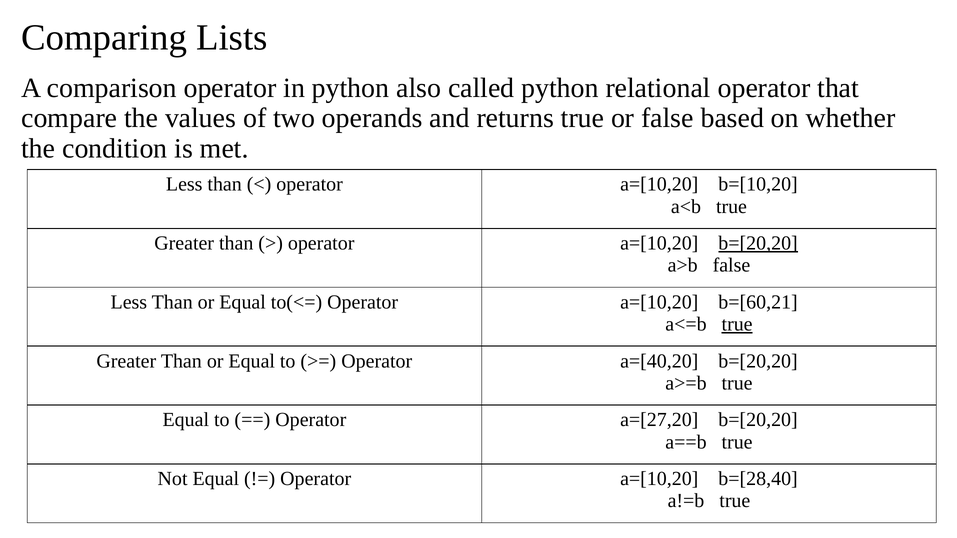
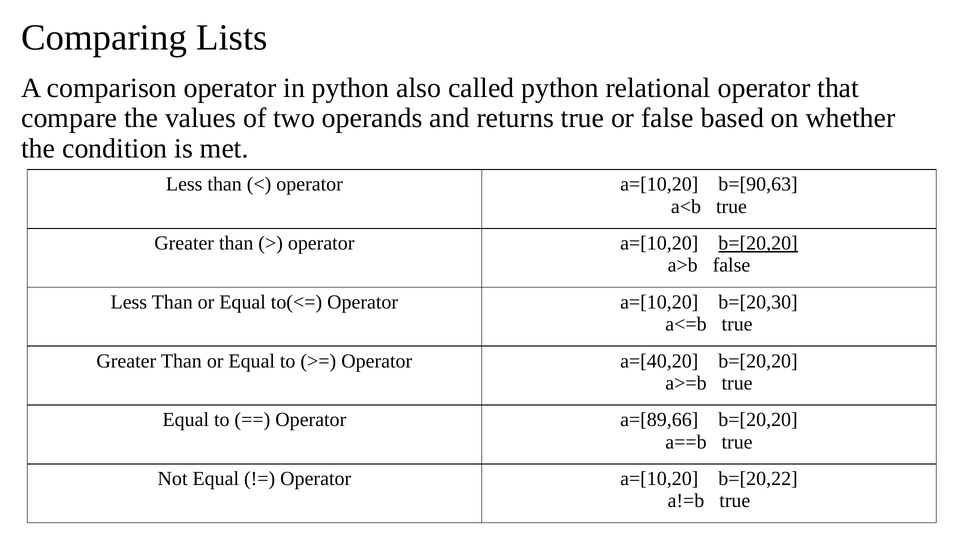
b=[10,20: b=[10,20 -> b=[90,63 (758, 184)
b=[60,21: b=[60,21 -> b=[20,30 (758, 302)
true underline: present -> none (737, 324)
a=[27,20: a=[27,20 -> a=[89,66 (659, 420)
b=[28,40: b=[28,40 -> b=[20,22 (758, 479)
